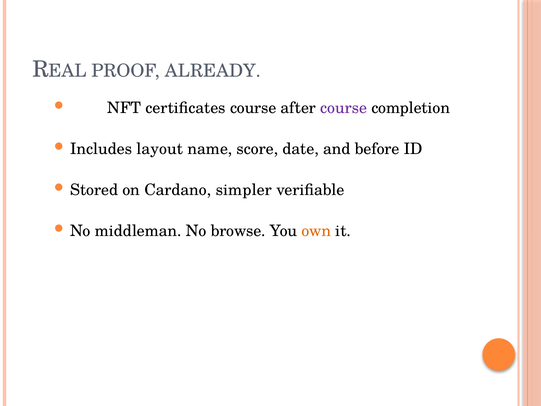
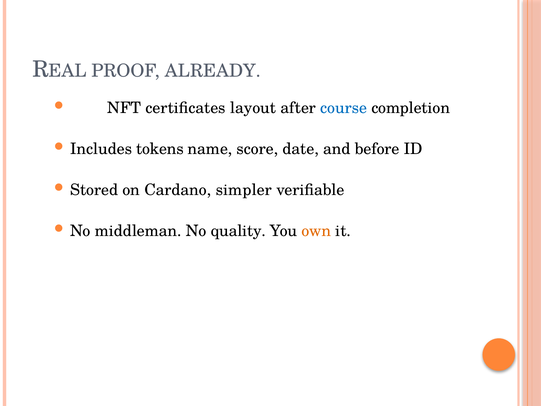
certificates course: course -> layout (253, 108)
course colour: purple -> blue (344, 108)
layout: layout -> tokens (160, 149)
browse: browse -> quality (238, 231)
